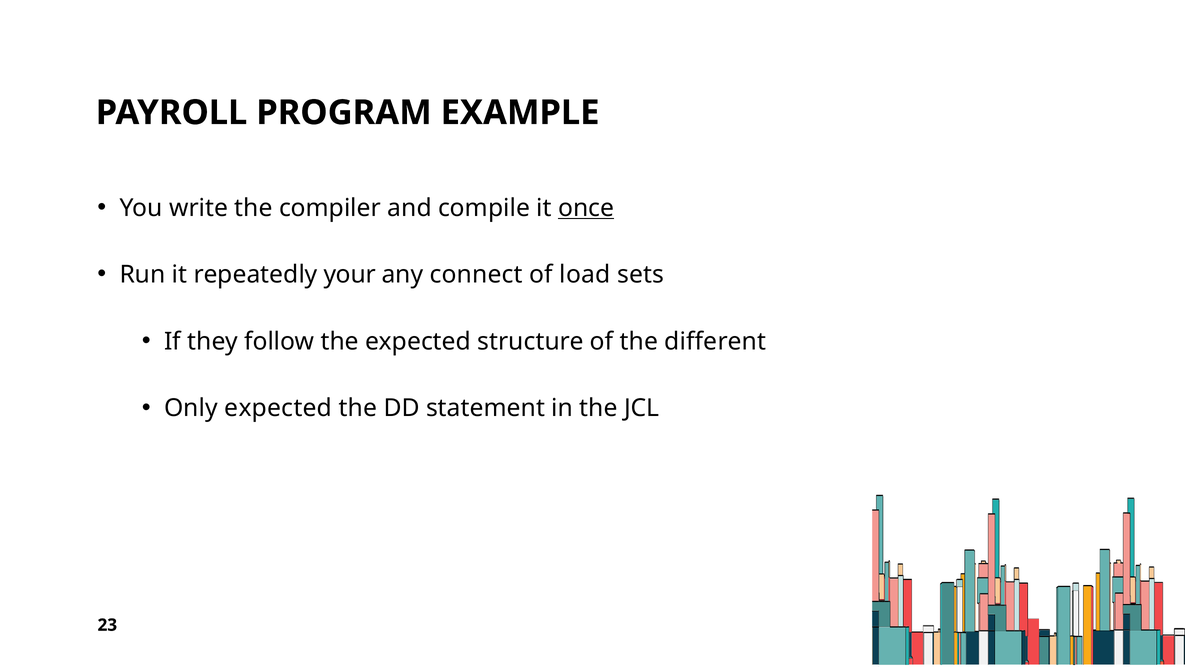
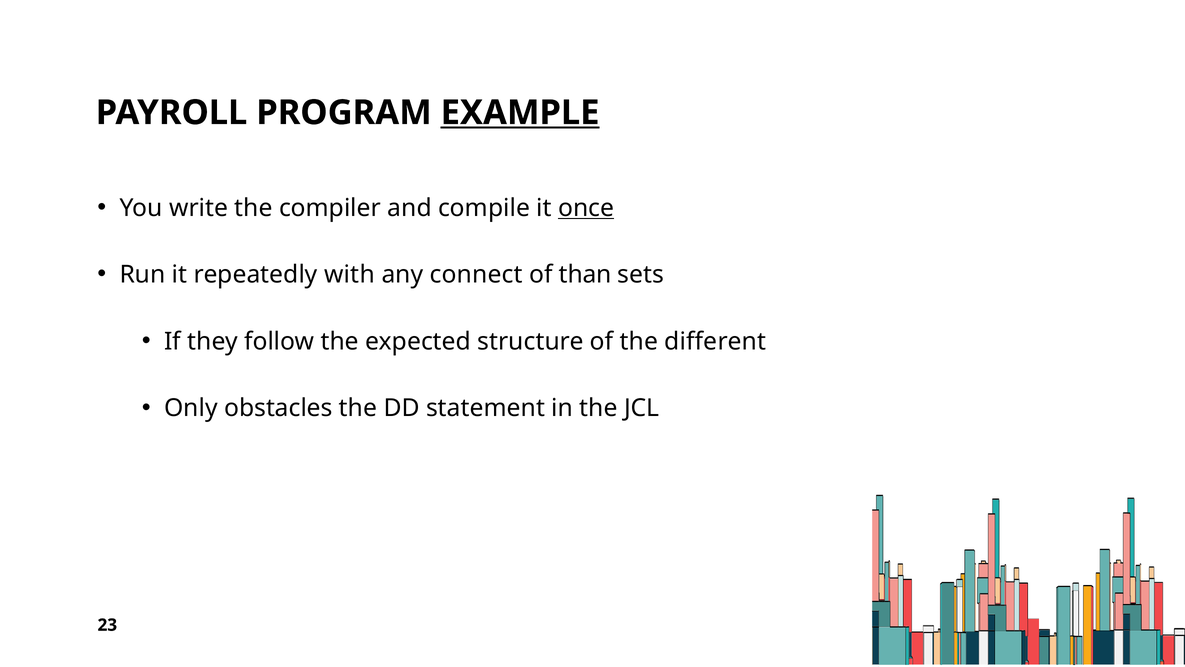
EXAMPLE underline: none -> present (520, 113)
your: your -> with (349, 274)
load: load -> than (585, 274)
Only expected: expected -> obstacles (278, 408)
